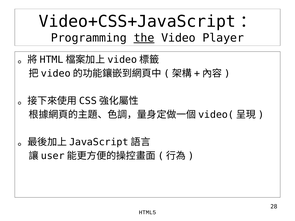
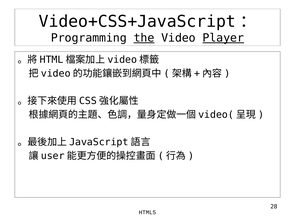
Player underline: none -> present (223, 38)
